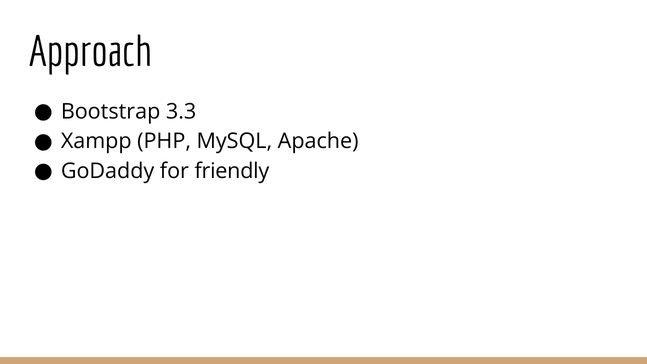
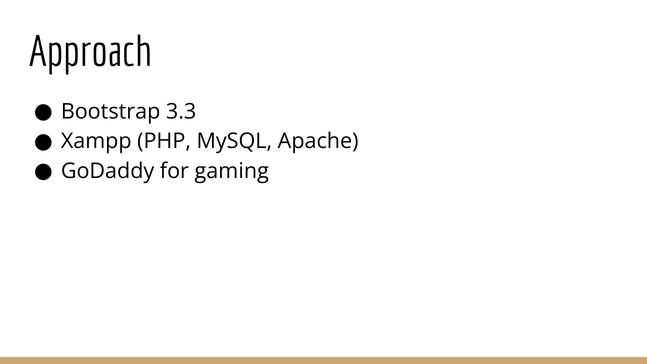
friendly: friendly -> gaming (232, 171)
